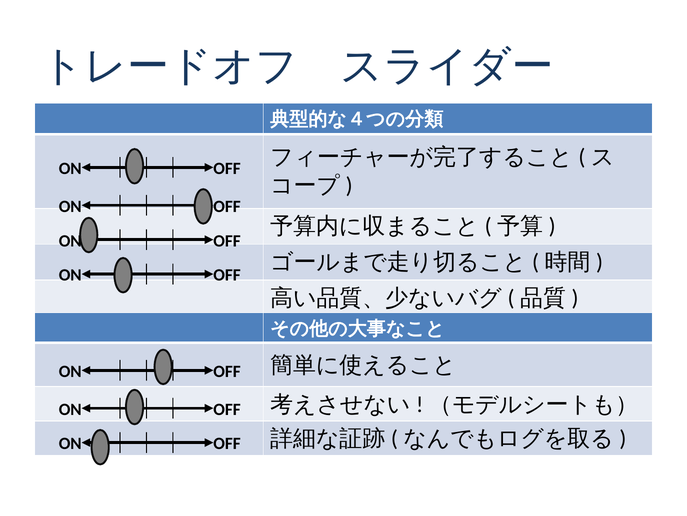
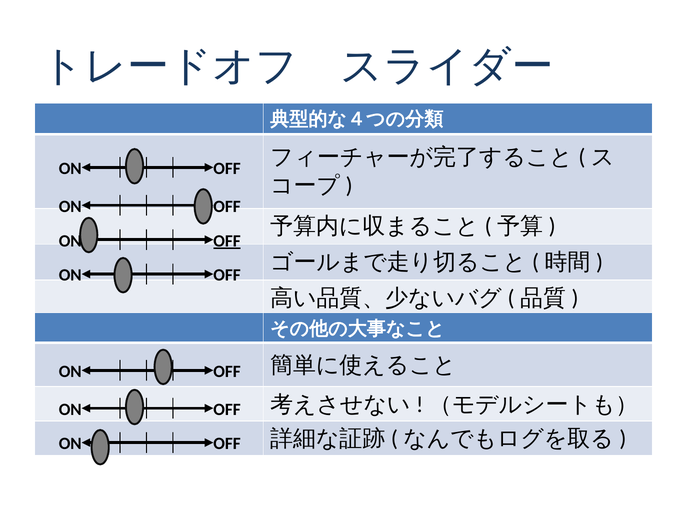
OFF underline: none -> present (227, 241)
